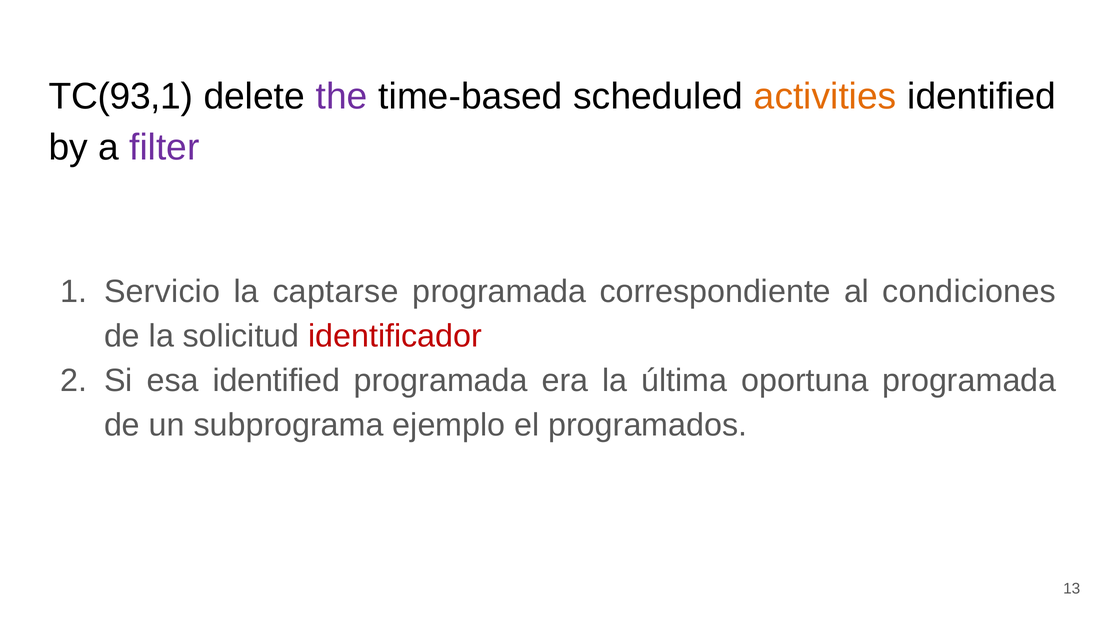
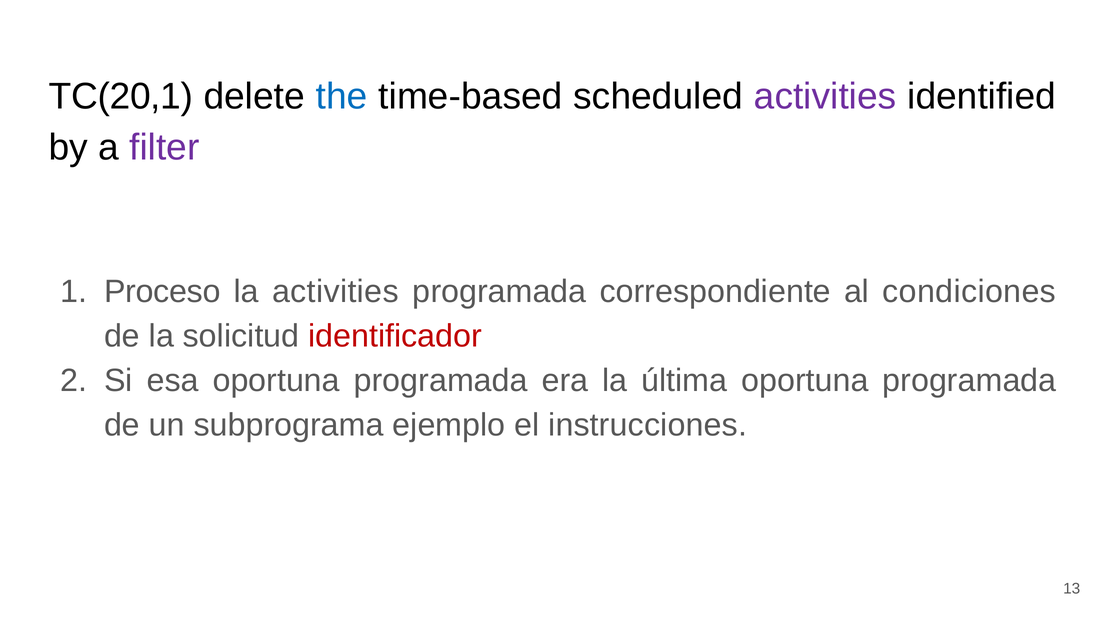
TC(93,1: TC(93,1 -> TC(20,1 (121, 96)
the colour: purple -> blue (342, 96)
activities colour: orange -> purple (825, 96)
Servicio: Servicio -> Proceso (162, 292)
la captarse: captarse -> activities (335, 292)
esa identified: identified -> oportuna (276, 381)
programados: programados -> instrucciones (648, 425)
